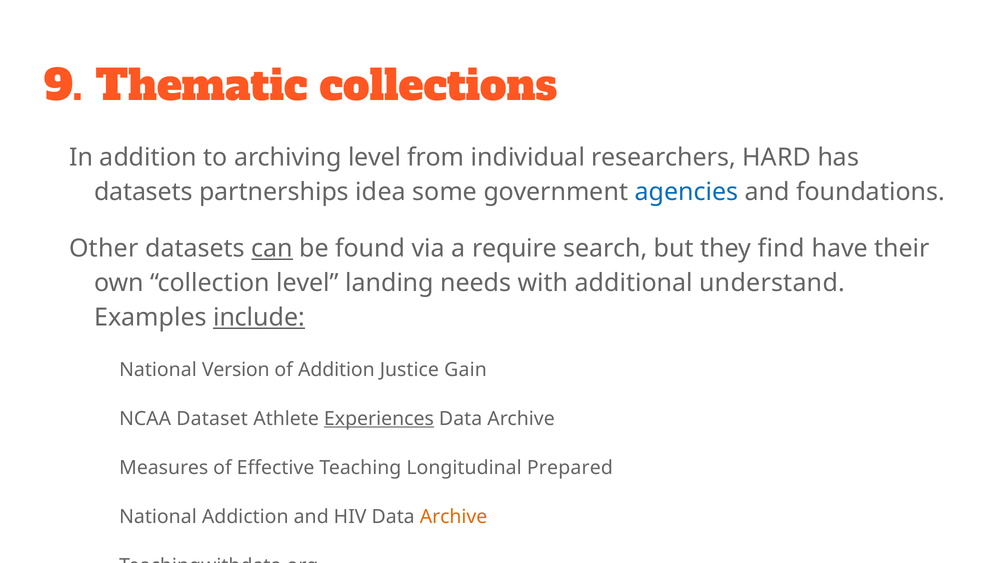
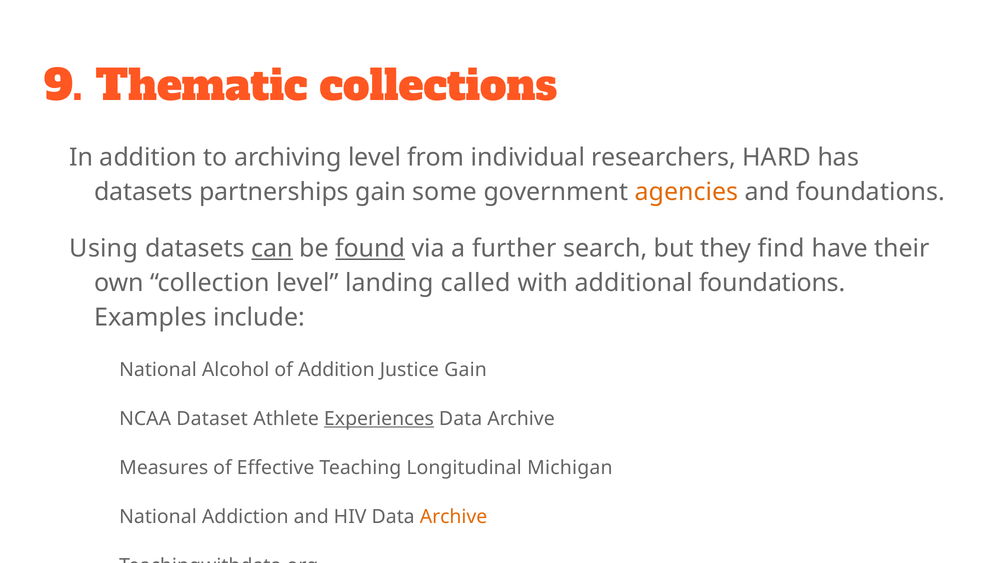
partnerships idea: idea -> gain (381, 192)
agencies colour: blue -> orange (686, 192)
Other: Other -> Using (104, 249)
found underline: none -> present (370, 249)
require: require -> further (514, 249)
needs: needs -> called (476, 283)
additional understand: understand -> foundations (772, 283)
include underline: present -> none (259, 318)
Version: Version -> Alcohol (236, 370)
Prepared: Prepared -> Michigan (570, 468)
